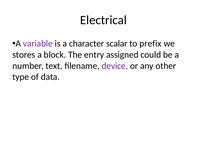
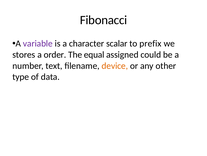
Electrical: Electrical -> Fibonacci (104, 20)
block: block -> order (55, 54)
entry: entry -> equal (94, 54)
device colour: purple -> orange (115, 65)
